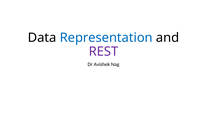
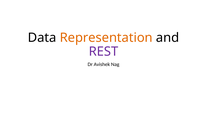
Representation colour: blue -> orange (106, 38)
